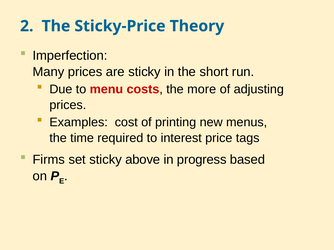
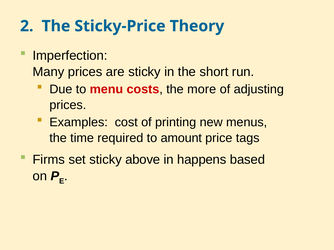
interest: interest -> amount (181, 138)
progress: progress -> happens (202, 160)
